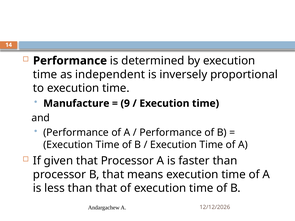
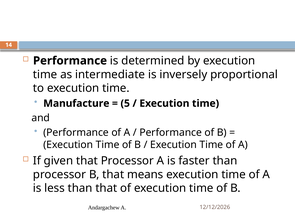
independent: independent -> intermediate (110, 75)
9: 9 -> 5 (125, 104)
